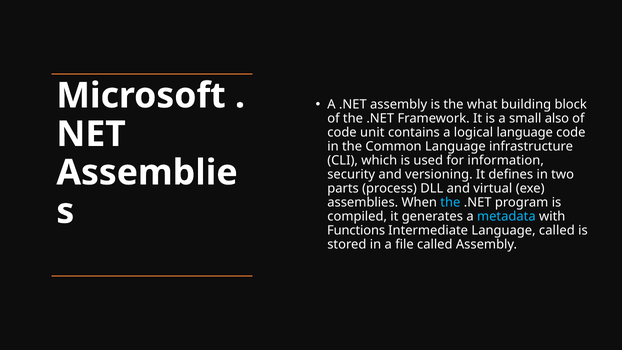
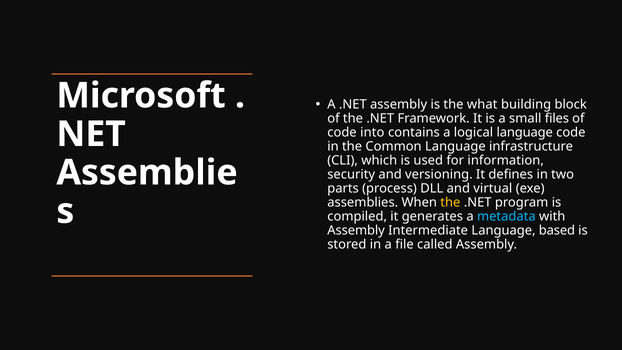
also: also -> files (557, 118)
unit: unit -> into (372, 132)
the colour: light blue -> yellow (450, 203)
Functions: Functions -> Assembly (356, 231)
Language called: called -> based (557, 231)
